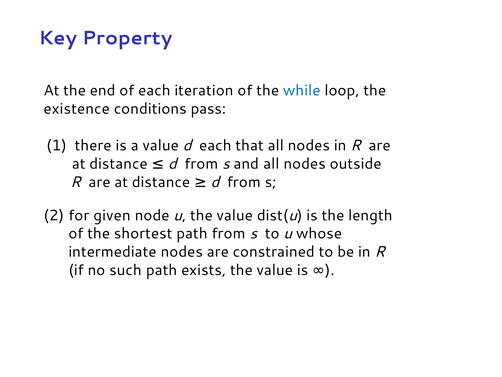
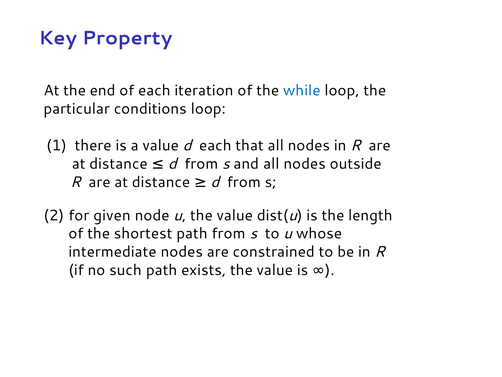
existence: existence -> particular (77, 109)
conditions pass: pass -> loop (208, 109)
